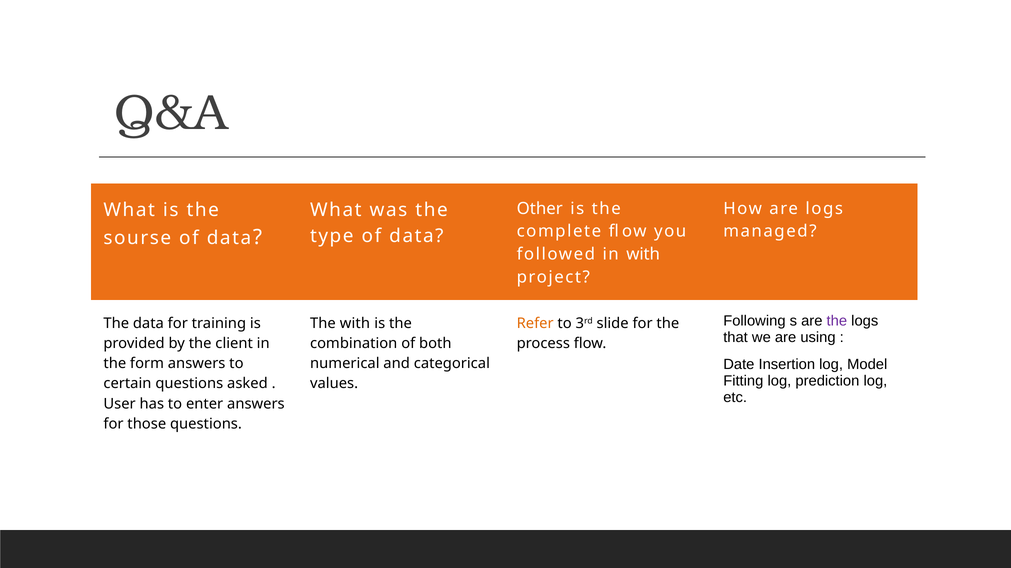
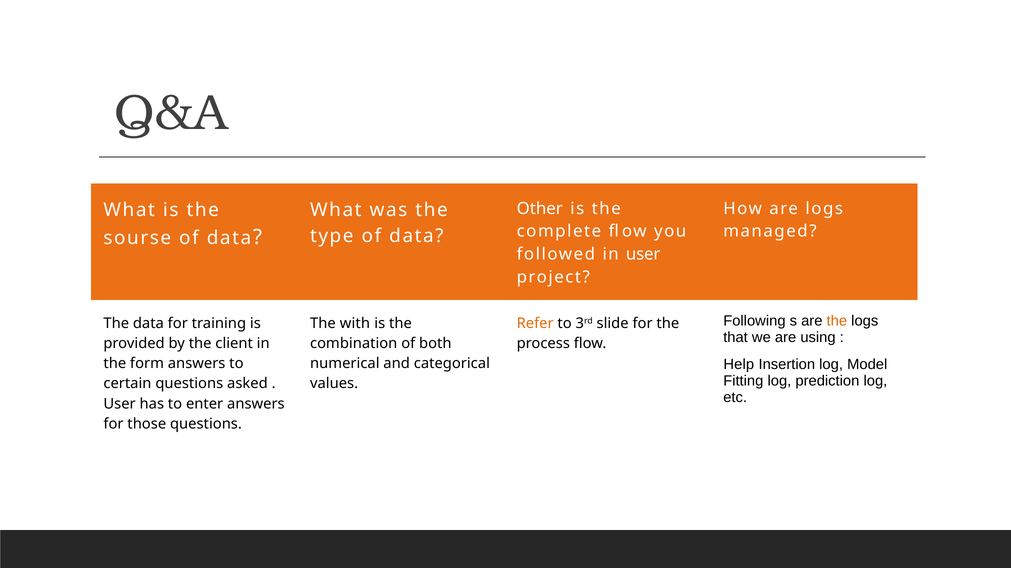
in with: with -> user (643, 254)
the colour: purple -> orange (837, 321)
Date: Date -> Help (739, 365)
